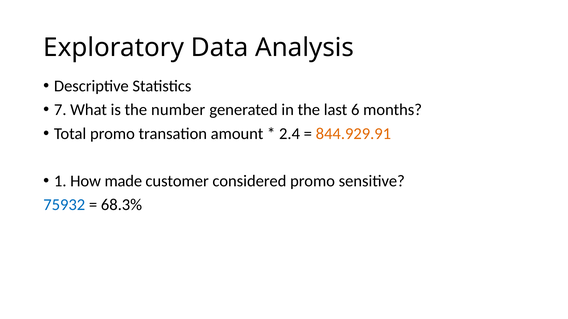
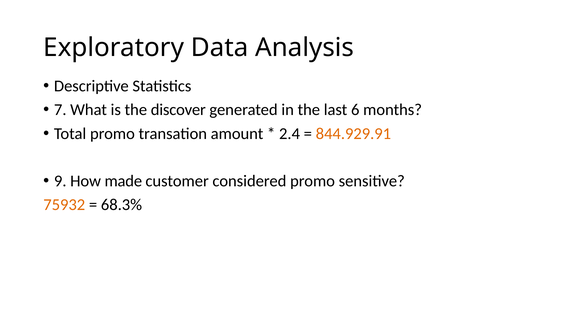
number: number -> discover (178, 110)
1: 1 -> 9 (60, 181)
75932 colour: blue -> orange (64, 205)
